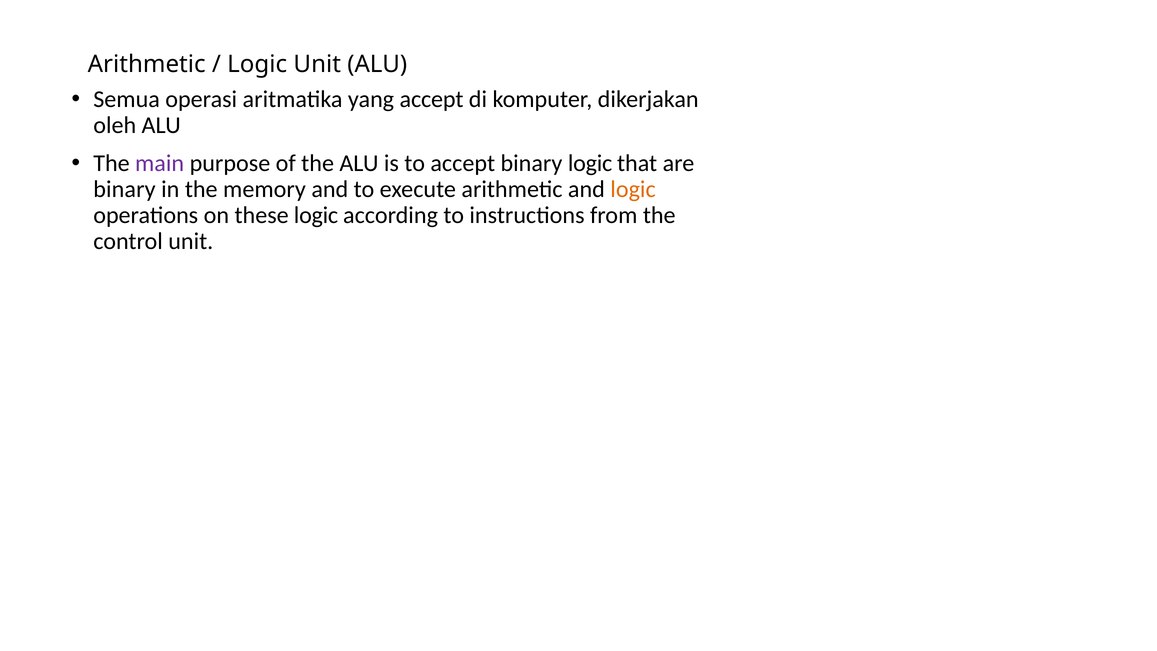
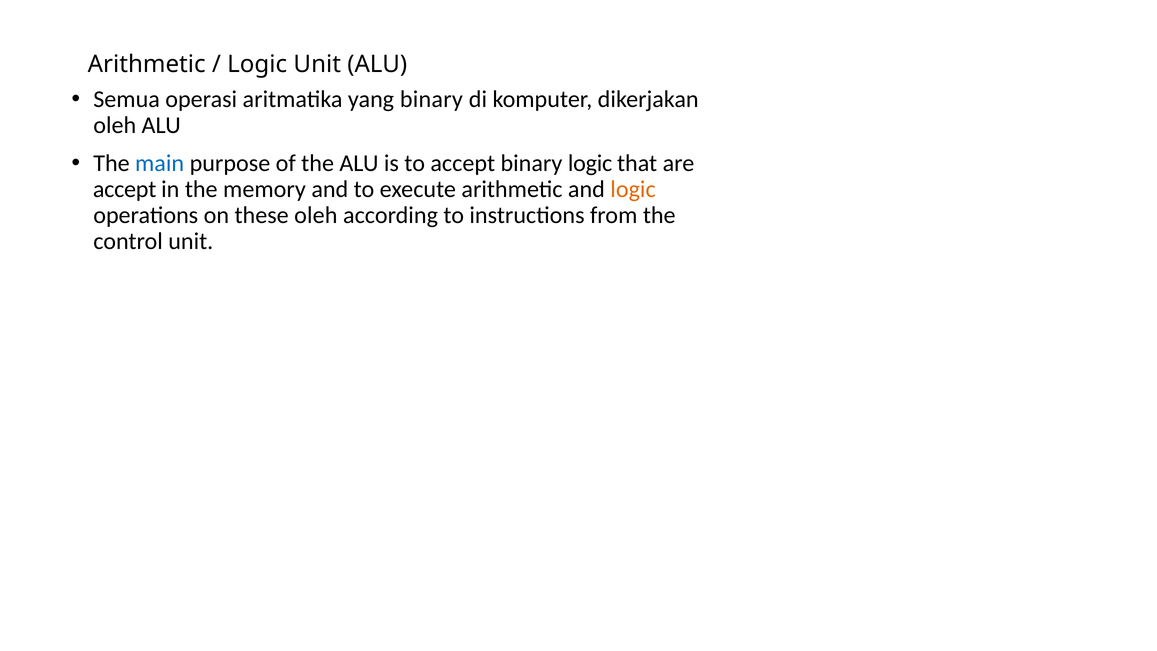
yang accept: accept -> binary (431, 99)
main colour: purple -> blue (160, 163)
binary: binary -> accept (125, 189)
these logic: logic -> oleh (316, 215)
